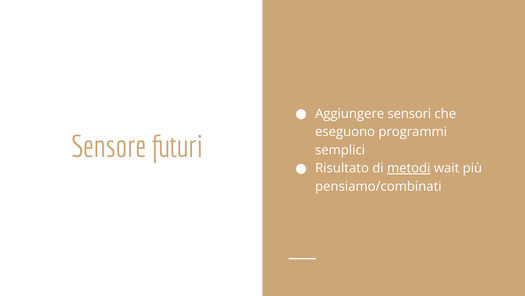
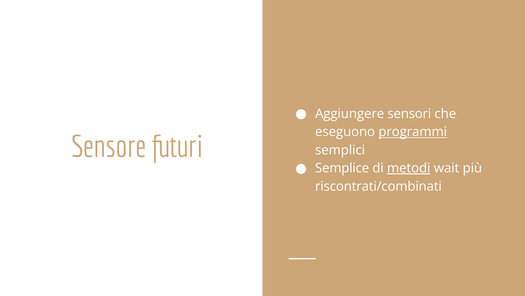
programmi underline: none -> present (413, 132)
Risultato: Risultato -> Semplice (342, 168)
pensiamo/combinati: pensiamo/combinati -> riscontrati/combinati (378, 186)
